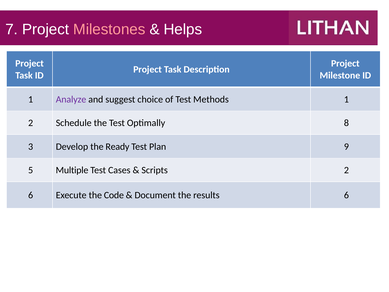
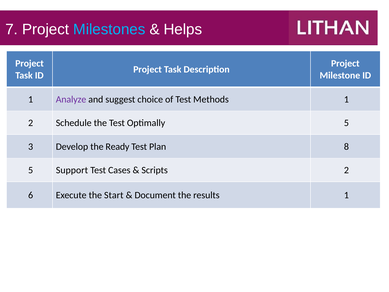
Milestones colour: pink -> light blue (109, 29)
Optimally 8: 8 -> 5 (346, 123)
9: 9 -> 8 (346, 146)
Multiple: Multiple -> Support (72, 170)
Code: Code -> Start (114, 195)
results 6: 6 -> 1 (346, 195)
